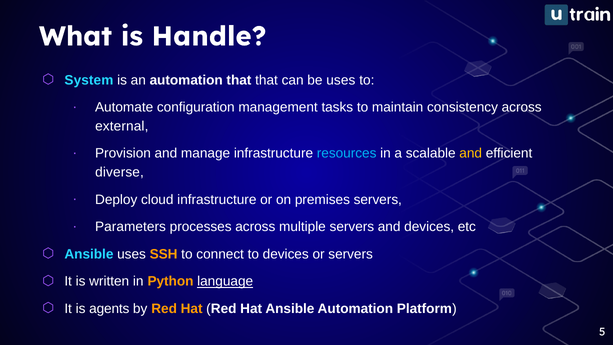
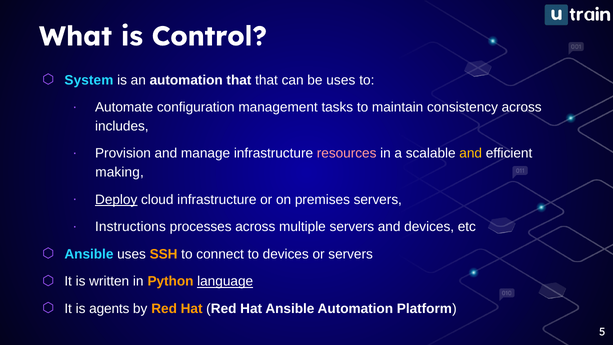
Handle: Handle -> Control (209, 36)
external: external -> includes (122, 126)
resources colour: light blue -> pink (347, 153)
diverse: diverse -> making (120, 172)
Deploy underline: none -> present (116, 199)
Parameters: Parameters -> Instructions (130, 227)
